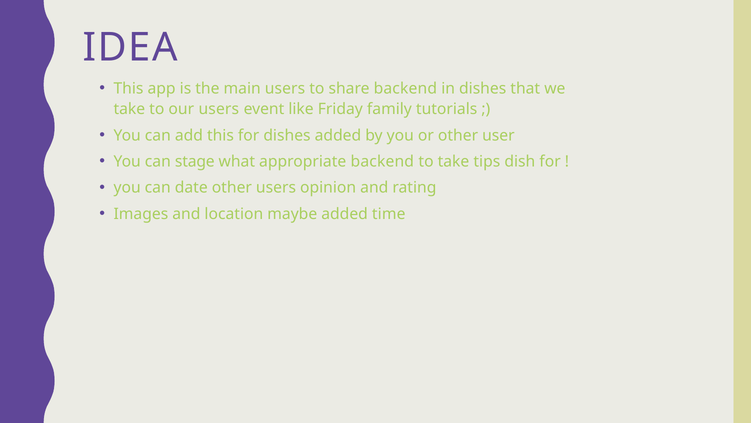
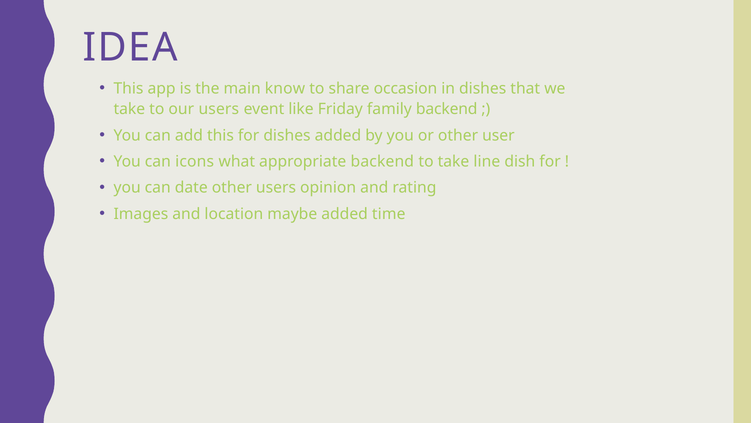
main users: users -> know (285, 89)
share backend: backend -> occasion (405, 89)
family tutorials: tutorials -> backend (447, 109)
stage: stage -> icons (195, 161)
tips: tips -> line (487, 161)
